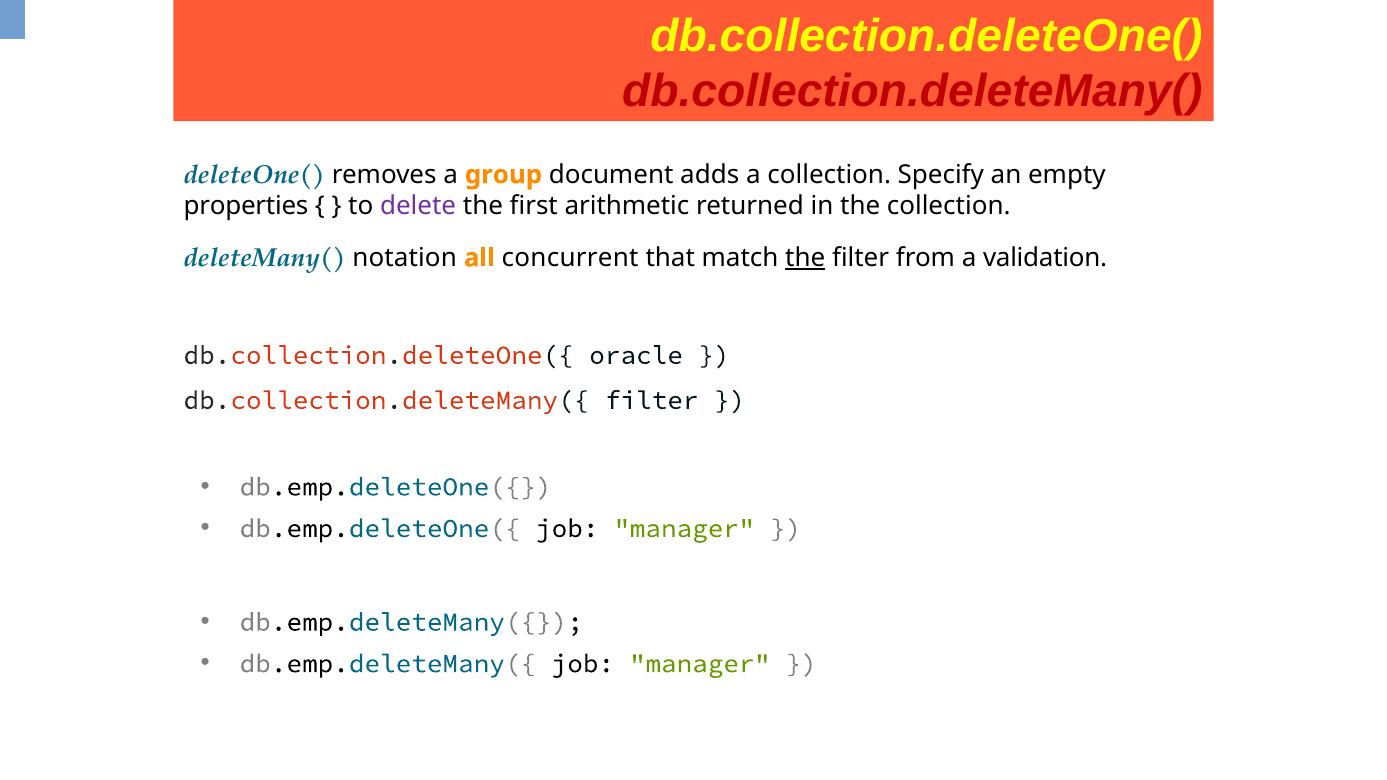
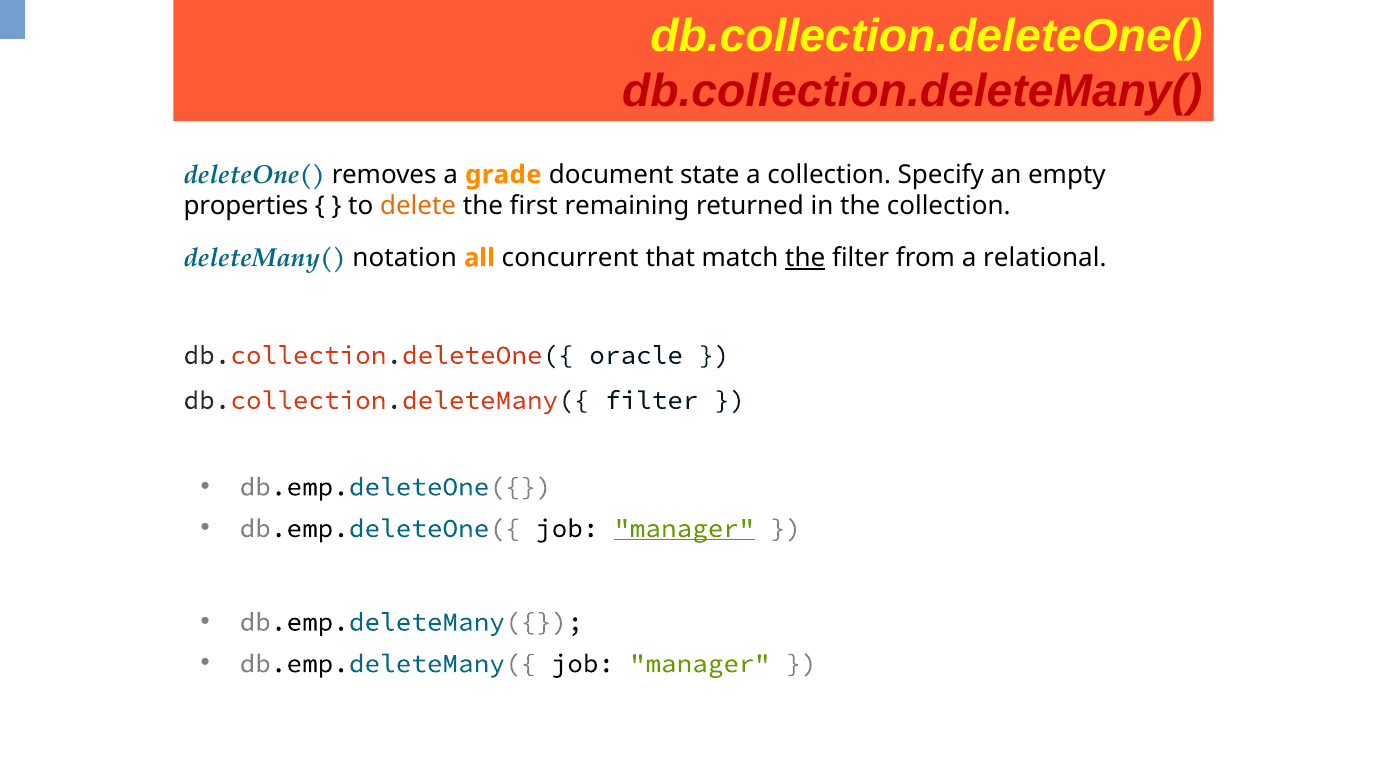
group: group -> grade (503, 175)
adds: adds -> state (710, 175)
delete colour: purple -> orange (418, 206)
arithmetic: arithmetic -> remaining (627, 206)
validation: validation -> relational (1045, 258)
manager underline: none -> present (684, 529)
